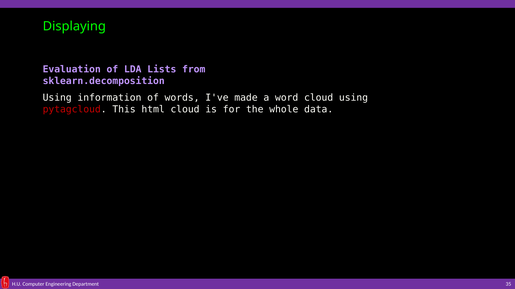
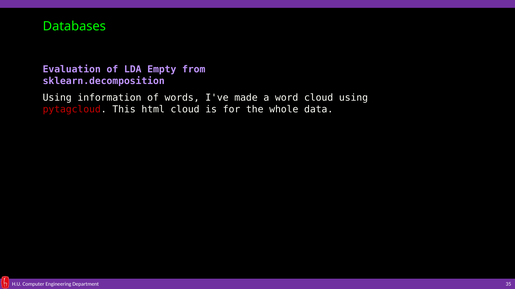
Displaying: Displaying -> Databases (74, 26)
Lists: Lists -> Empty (162, 70)
